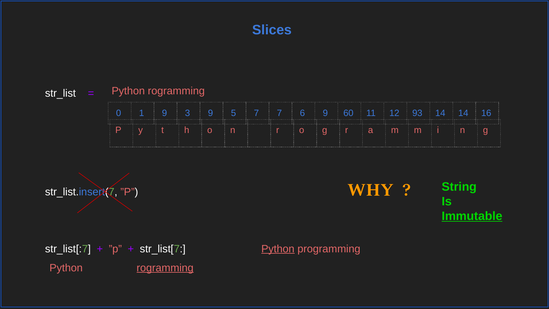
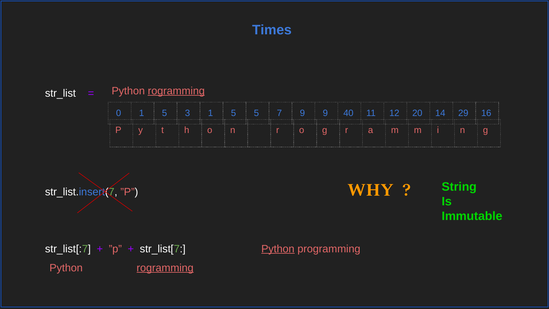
Slices: Slices -> Times (272, 30)
rogramming underline: none -> present (176, 91)
0 1 9: 9 -> 5 (165, 113)
3 9: 9 -> 1 (210, 113)
5 7: 7 -> 5 (256, 113)
7 6: 6 -> 9 (302, 113)
60: 60 -> 40 (348, 113)
93: 93 -> 20 (417, 113)
14 14: 14 -> 29 (463, 113)
Immutable underline: present -> none (472, 216)
